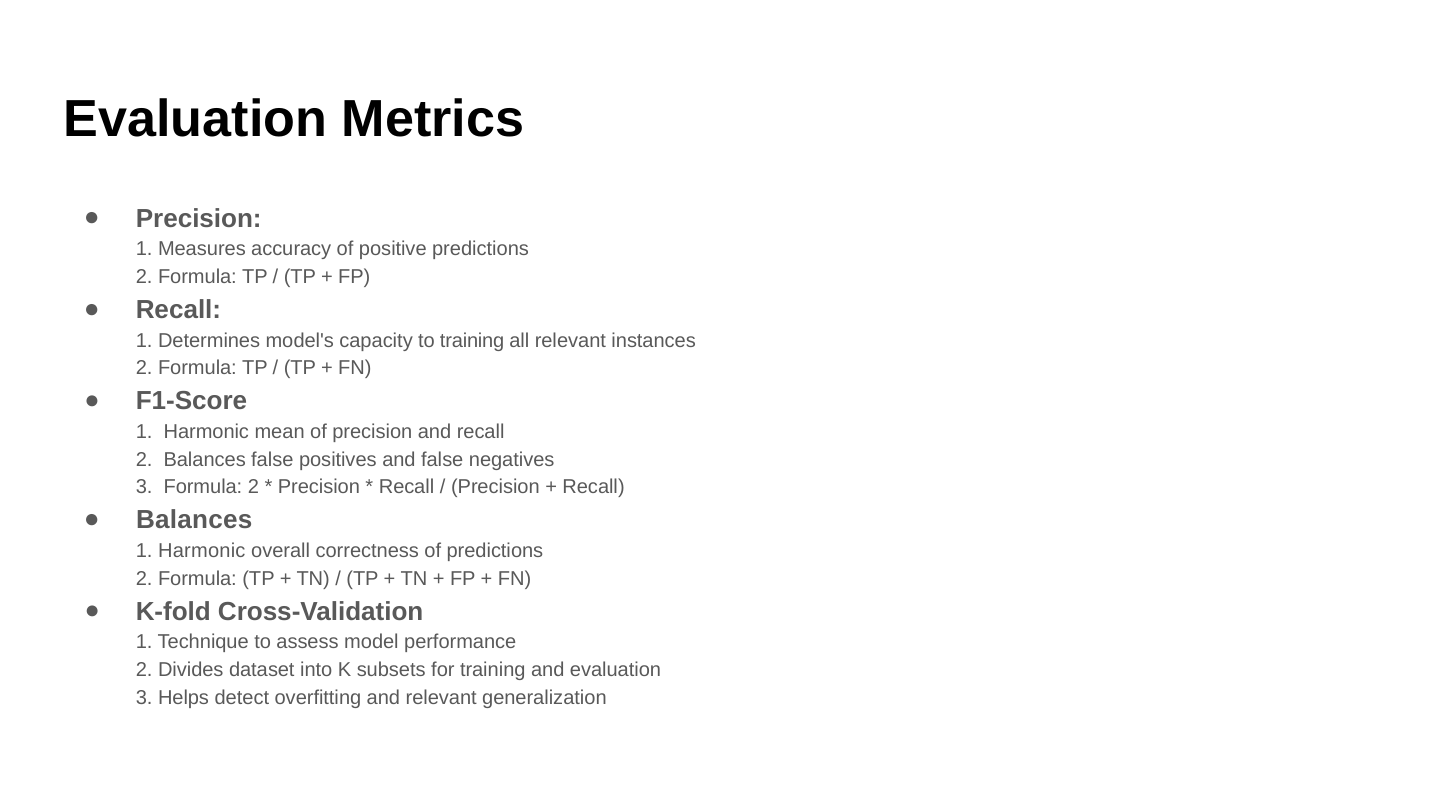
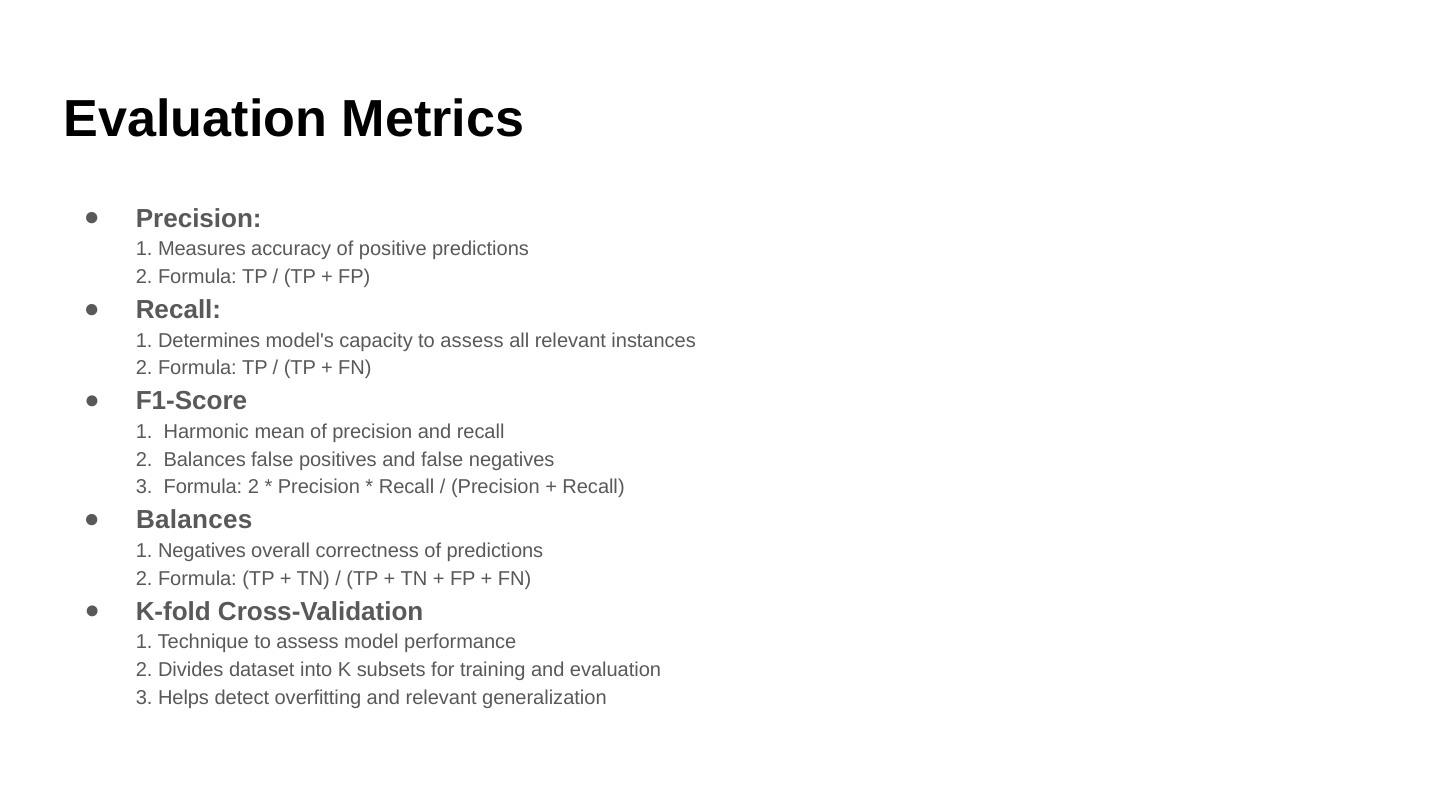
capacity to training: training -> assess (472, 341)
Harmonic: Harmonic -> Negatives (202, 551)
